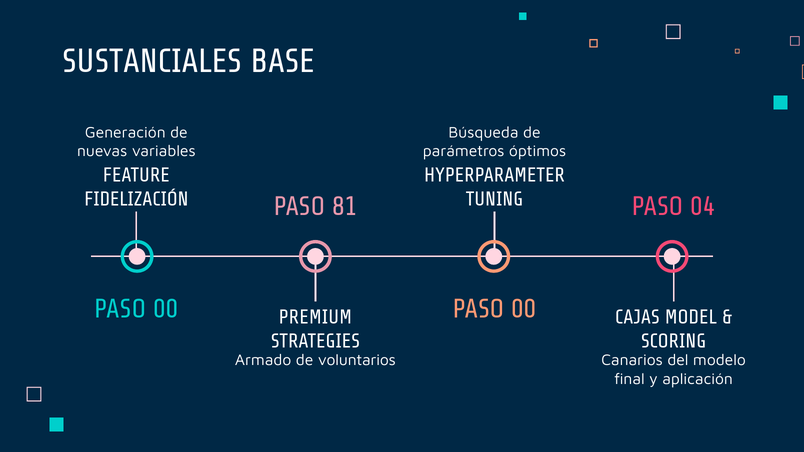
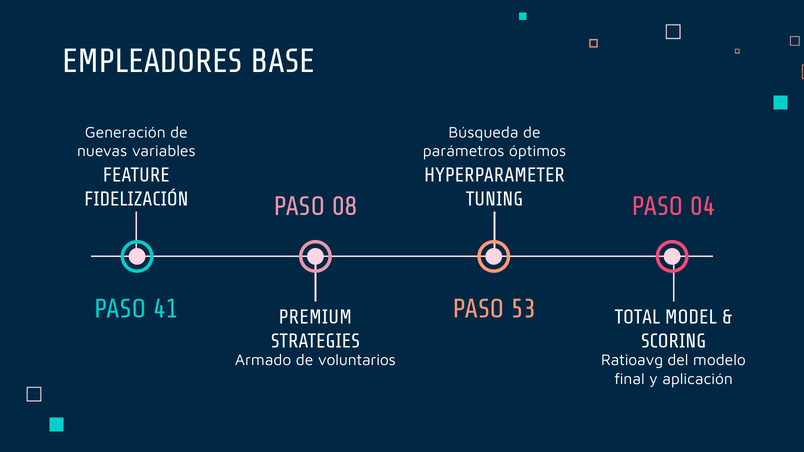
SUSTANCIALES: SUSTANCIALES -> EMPLEADORES (152, 61)
81: 81 -> 08 (345, 206)
00: 00 -> 41 (166, 309)
00: 00 -> 53 (524, 309)
CAJAS: CAJAS -> TOTAL (637, 317)
Canarios: Canarios -> Ratioavg (632, 360)
